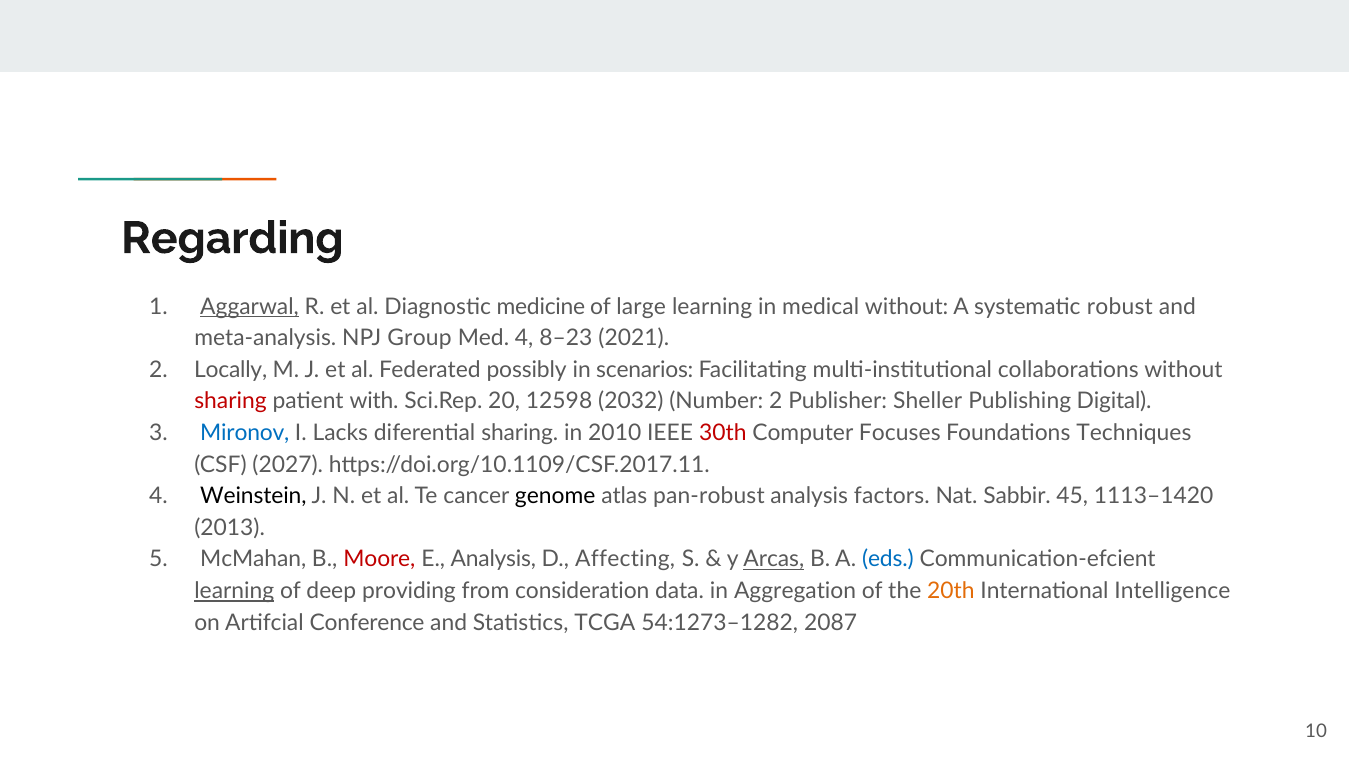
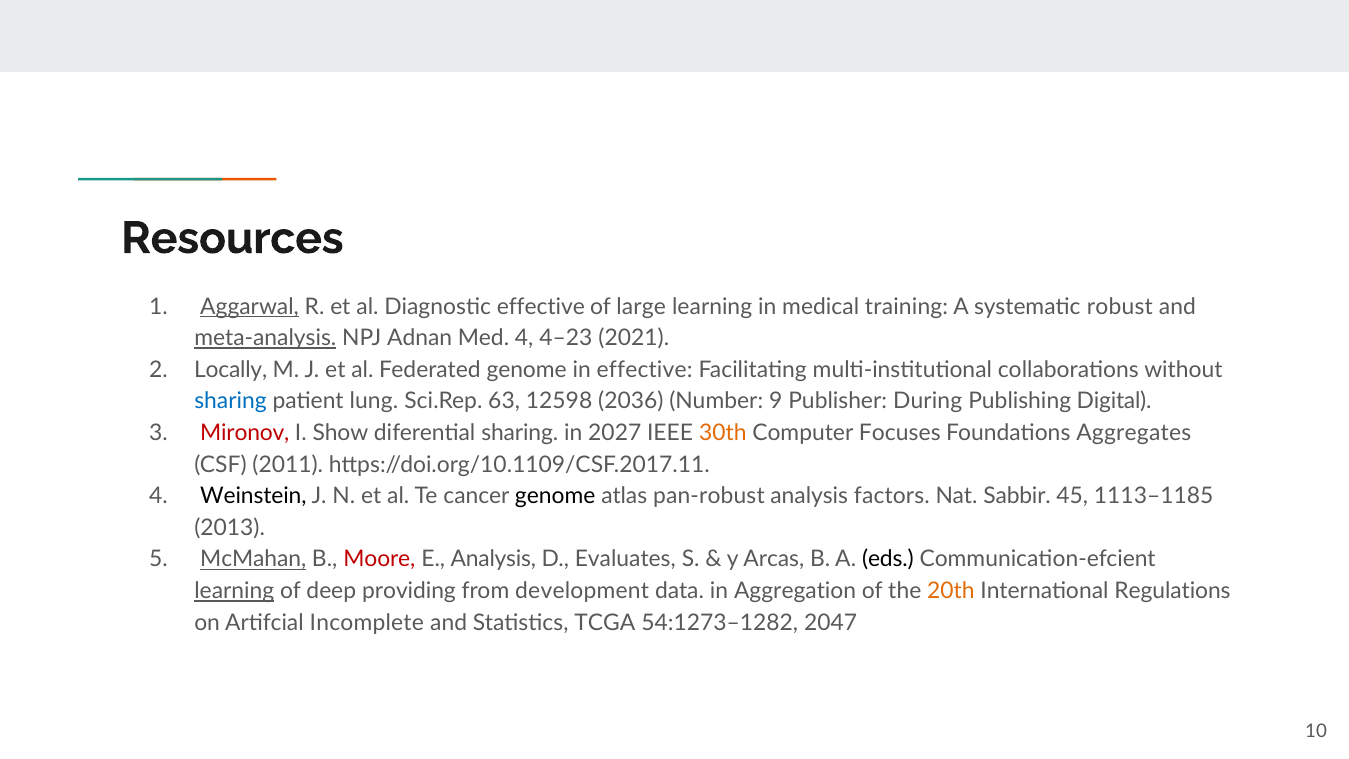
Regarding: Regarding -> Resources (232, 238)
Diagnostic medicine: medicine -> effective (541, 307)
medical without: without -> training (907, 307)
meta-analysis underline: none -> present (265, 338)
Group: Group -> Adnan (420, 338)
8–23: 8–23 -> 4–23 (566, 338)
Federated possibly: possibly -> genome (527, 370)
in scenarios: scenarios -> effective (645, 370)
sharing colour: red -> blue (231, 401)
with: with -> lung (374, 401)
20: 20 -> 63 (504, 401)
2032: 2032 -> 2036 (631, 401)
Number 2: 2 -> 9 (776, 401)
Sheller: Sheller -> During (928, 401)
Mironov colour: blue -> red (245, 433)
Lacks: Lacks -> Show (340, 433)
2010: 2010 -> 2027 (615, 433)
30th colour: red -> orange (723, 433)
Techniques: Techniques -> Aggregates (1134, 433)
2027: 2027 -> 2011 (288, 465)
1113–1420: 1113–1420 -> 1113–1185 (1154, 496)
McMahan underline: none -> present (253, 559)
Affecting: Affecting -> Evaluates (625, 559)
Arcas underline: present -> none (774, 559)
eds colour: blue -> black (888, 559)
consideration: consideration -> development (582, 591)
Intelligence: Intelligence -> Regulations (1173, 591)
Conference: Conference -> Incomplete (367, 623)
2087: 2087 -> 2047 (831, 623)
